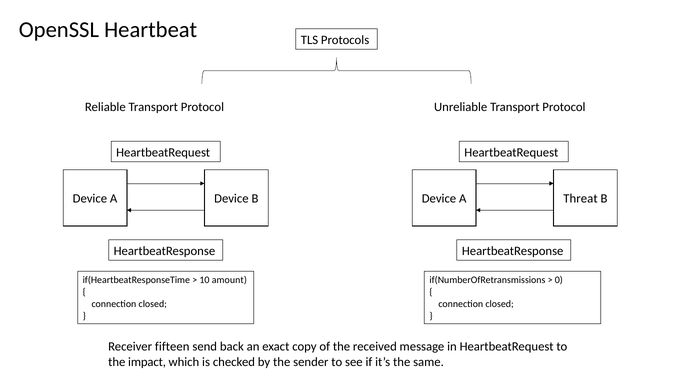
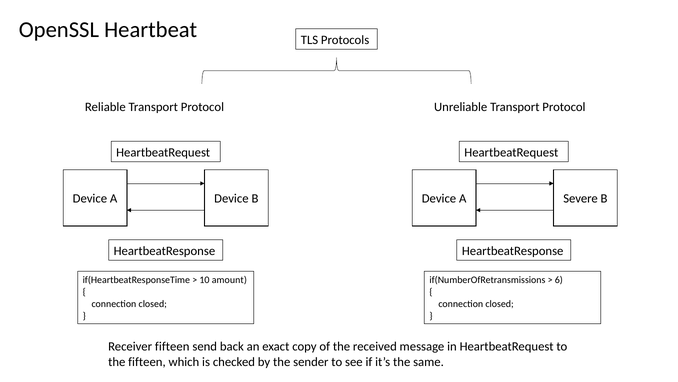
Threat: Threat -> Severe (581, 198)
0: 0 -> 6 (559, 280)
the impact: impact -> fifteen (147, 361)
